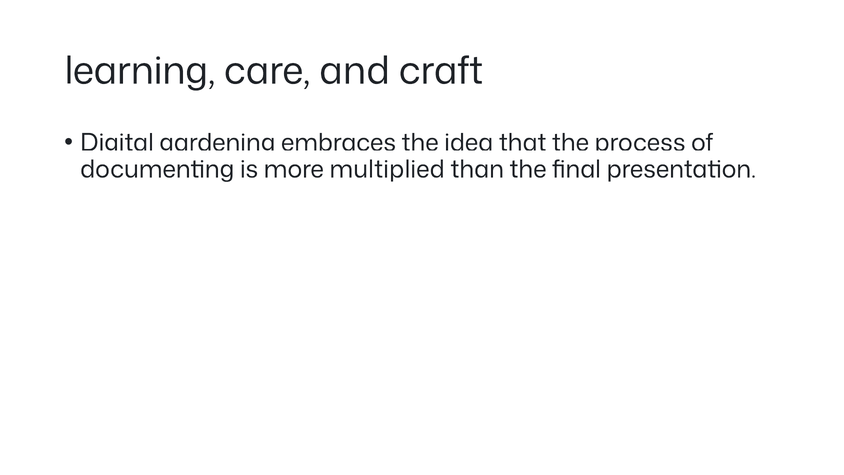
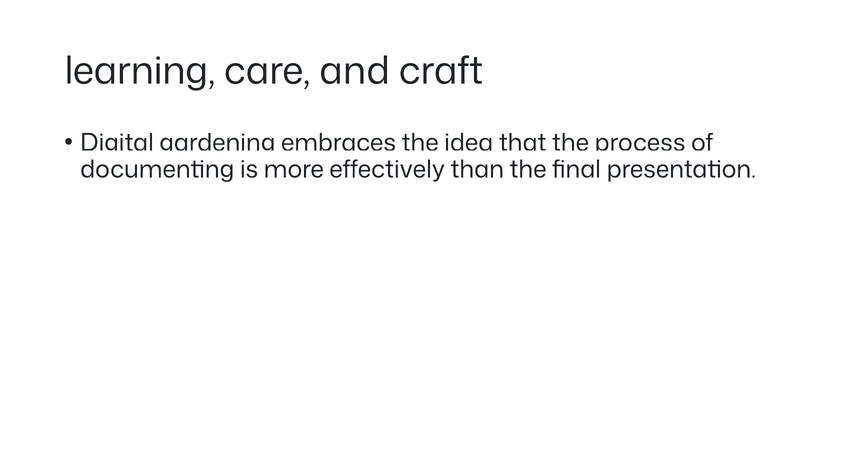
multiplied: multiplied -> effectively (387, 169)
